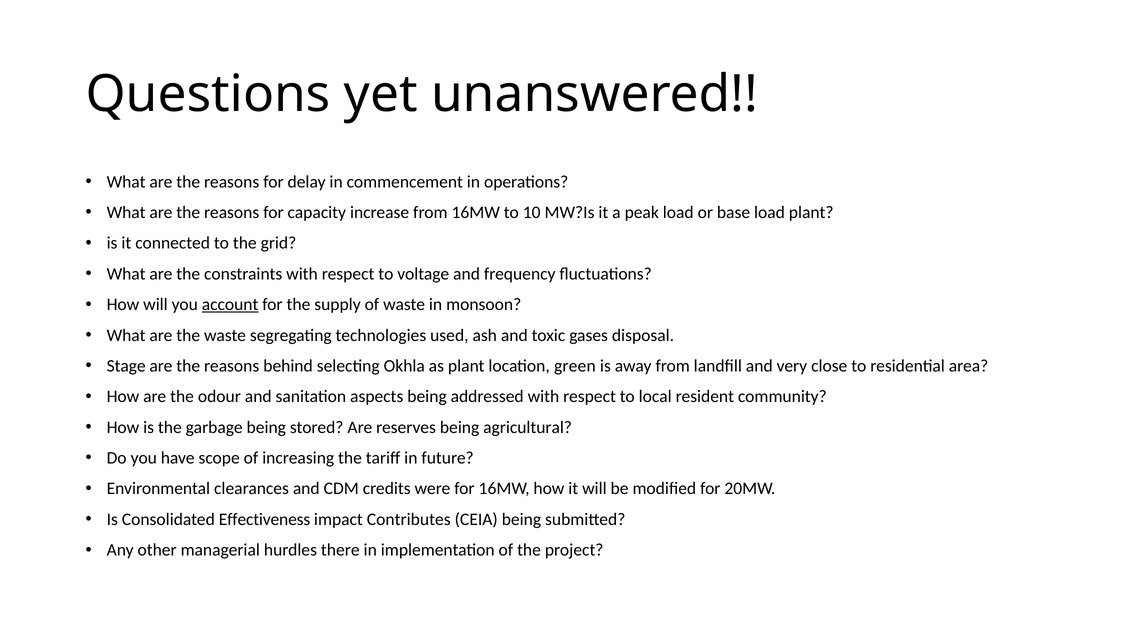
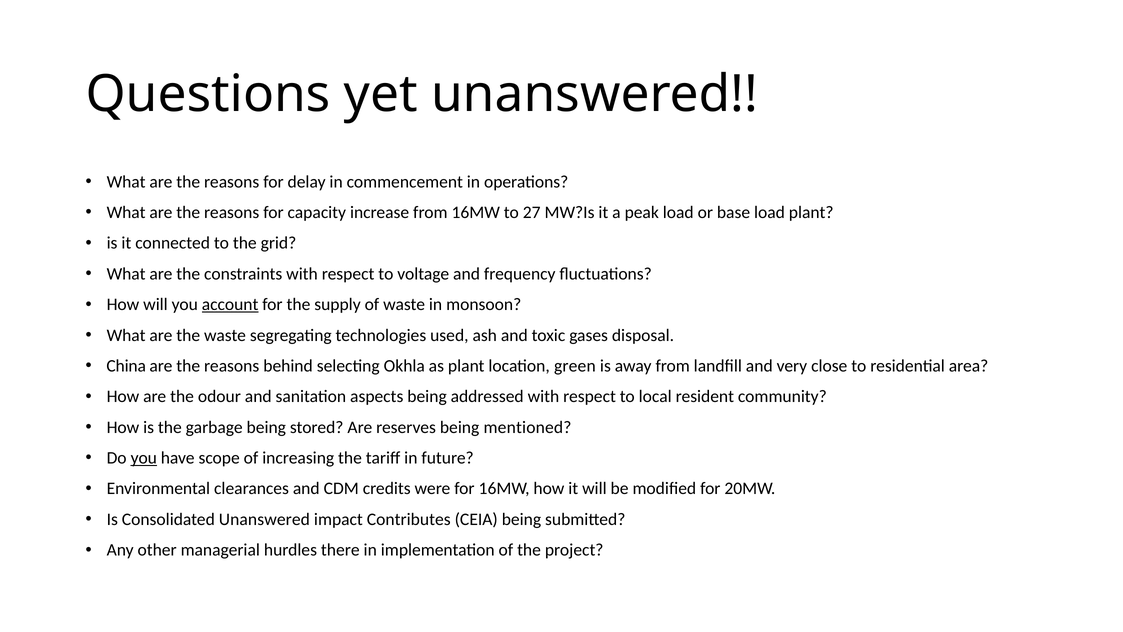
10: 10 -> 27 (532, 212)
Stage: Stage -> China (126, 366)
agricultural: agricultural -> mentioned (528, 427)
you underline: none -> present (144, 458)
Consolidated Effectiveness: Effectiveness -> Unanswered (264, 519)
